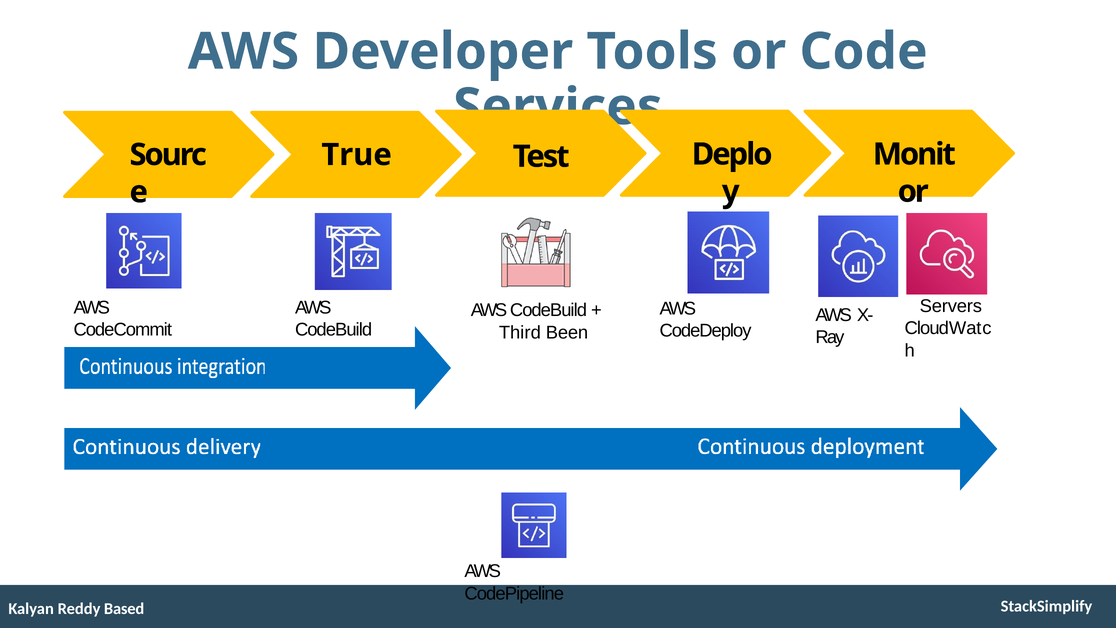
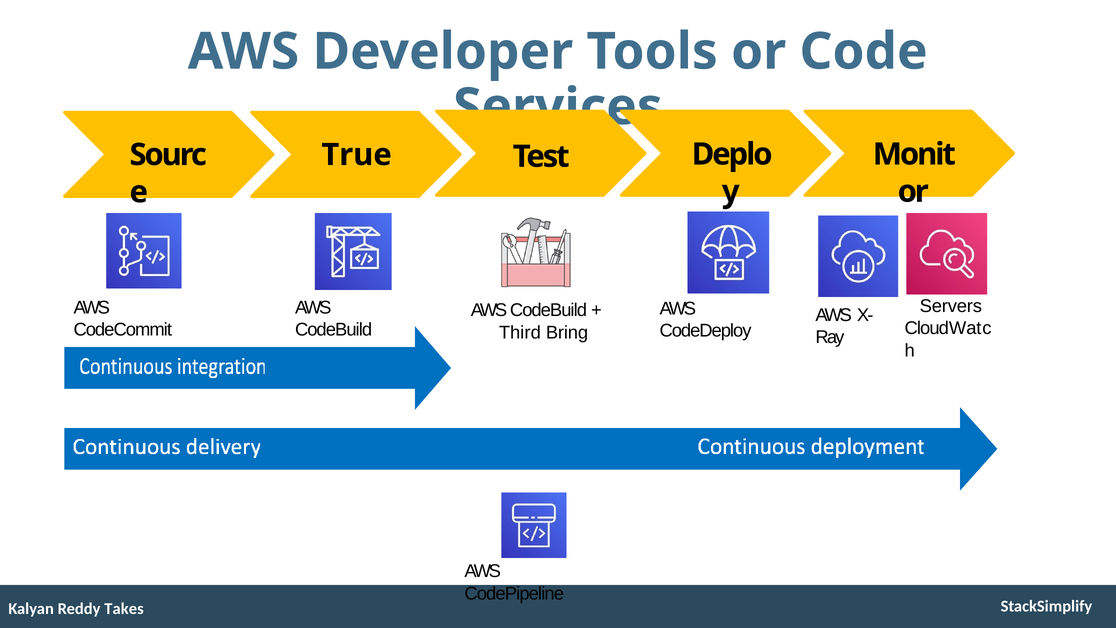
Been: Been -> Bring (567, 332)
Based: Based -> Takes (124, 608)
